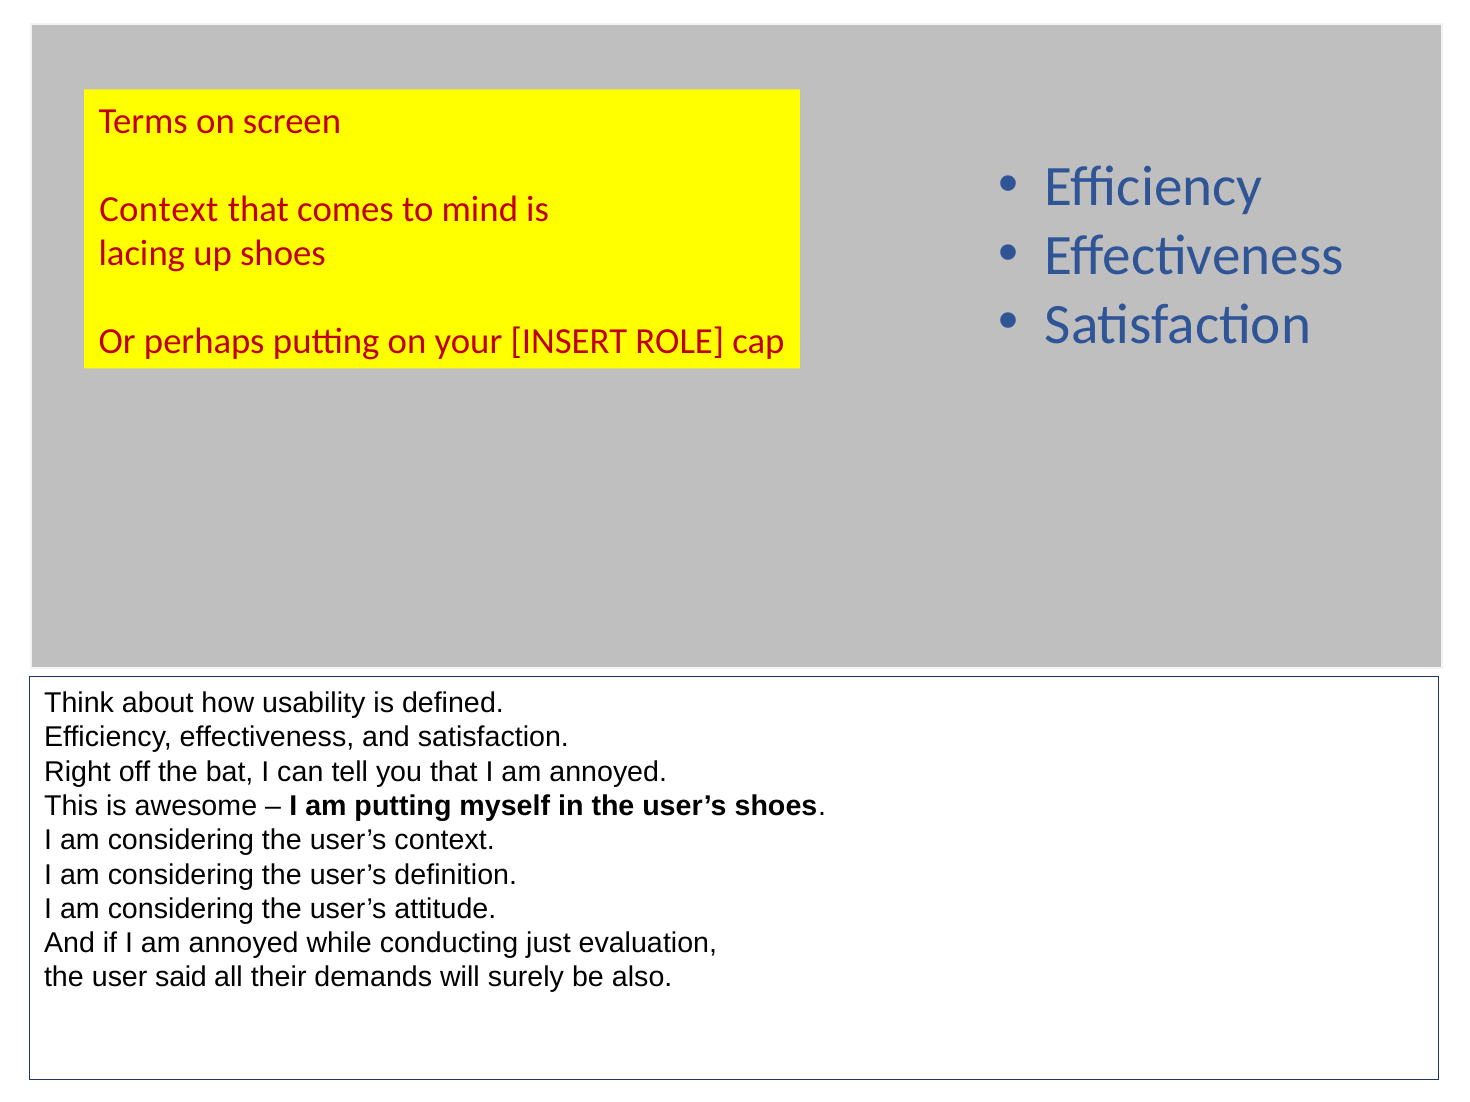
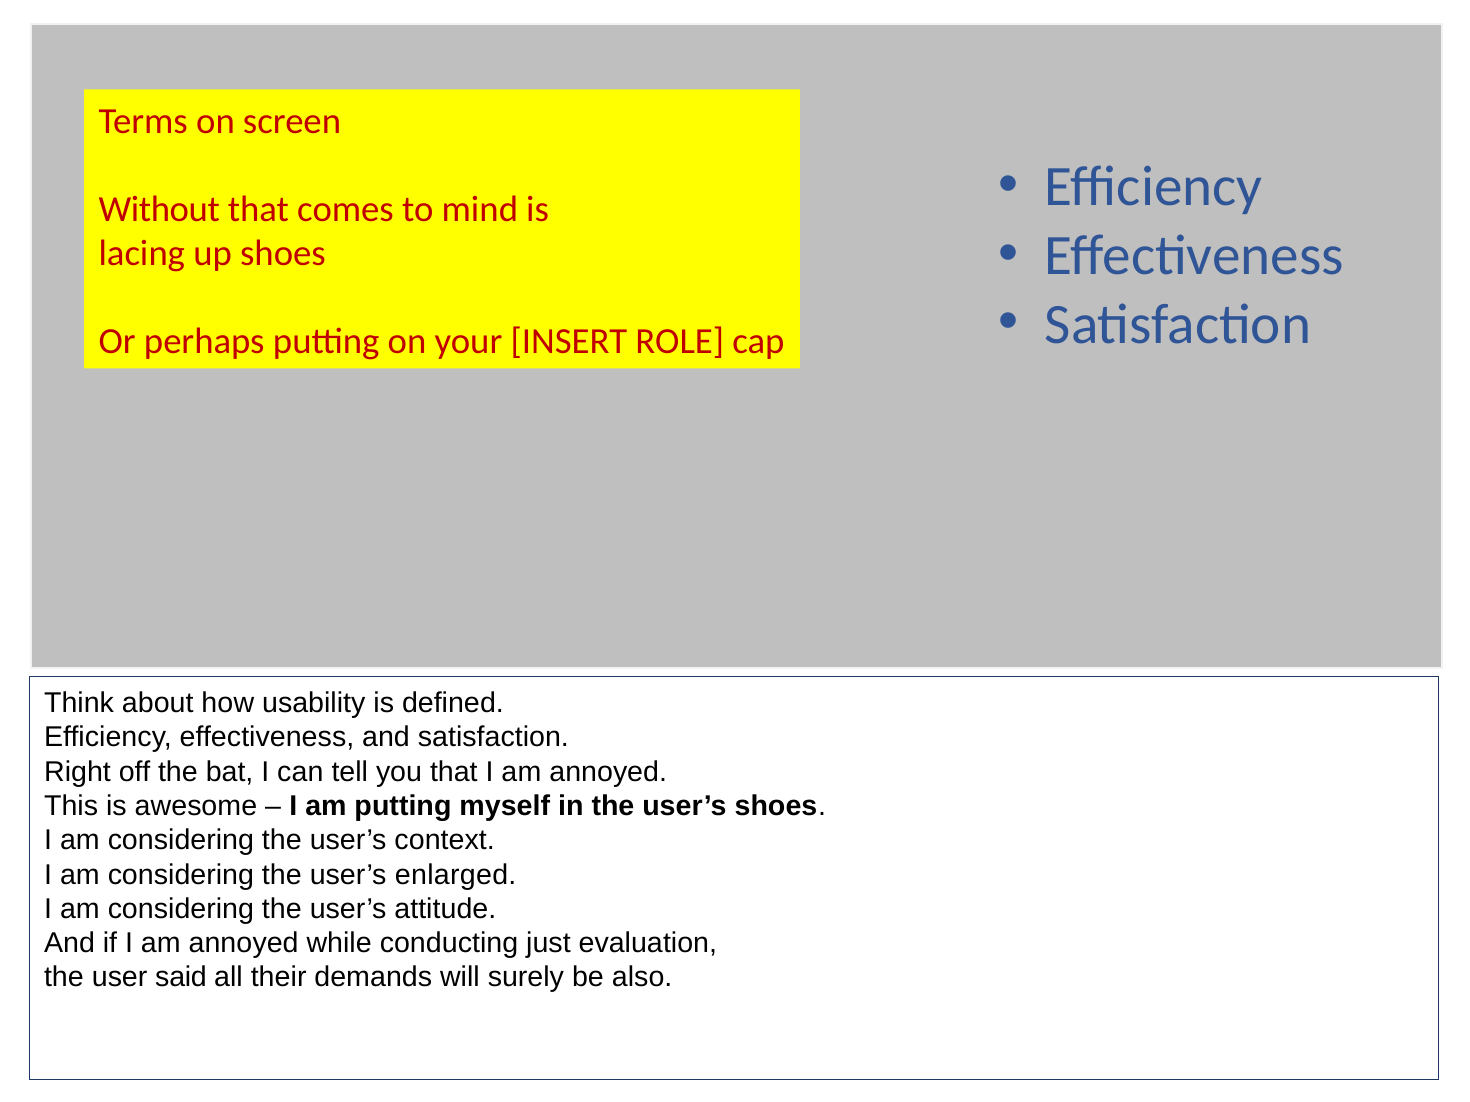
Context: Context -> Without (159, 209)
definition: definition -> enlarged (456, 875)
